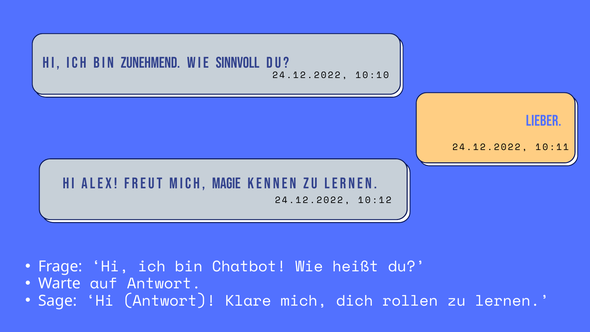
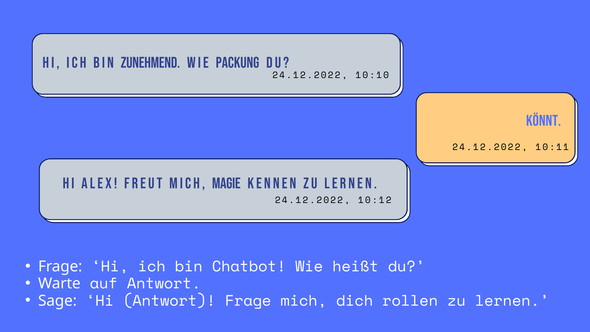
SINNVOLL: SINNVOLL -> PACKUNG (238, 63)
LIEBER: LIEBER -> KÖNNT (544, 121)
Antwort Klare: Klare -> Frage (248, 301)
